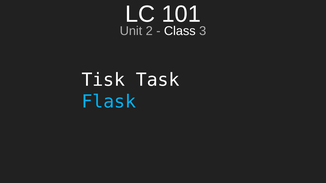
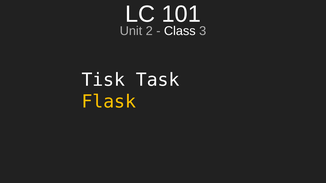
Flask colour: light blue -> yellow (109, 102)
